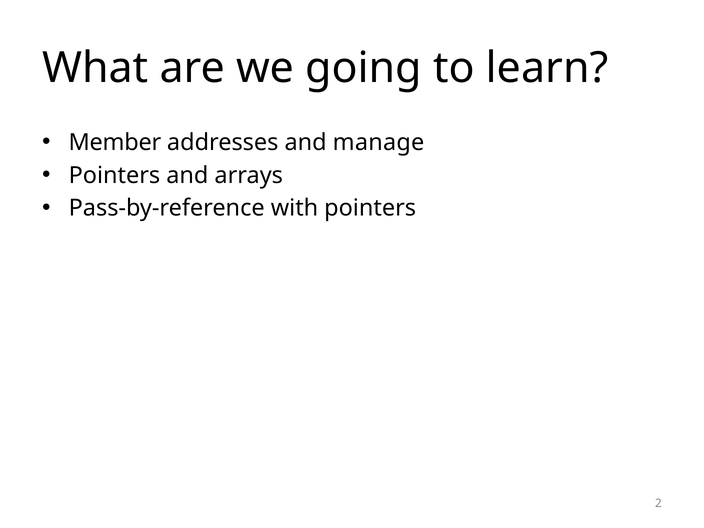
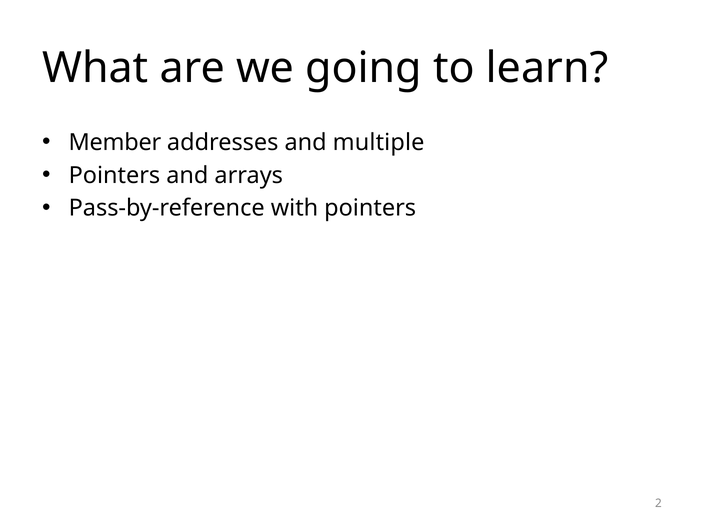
manage: manage -> multiple (379, 142)
